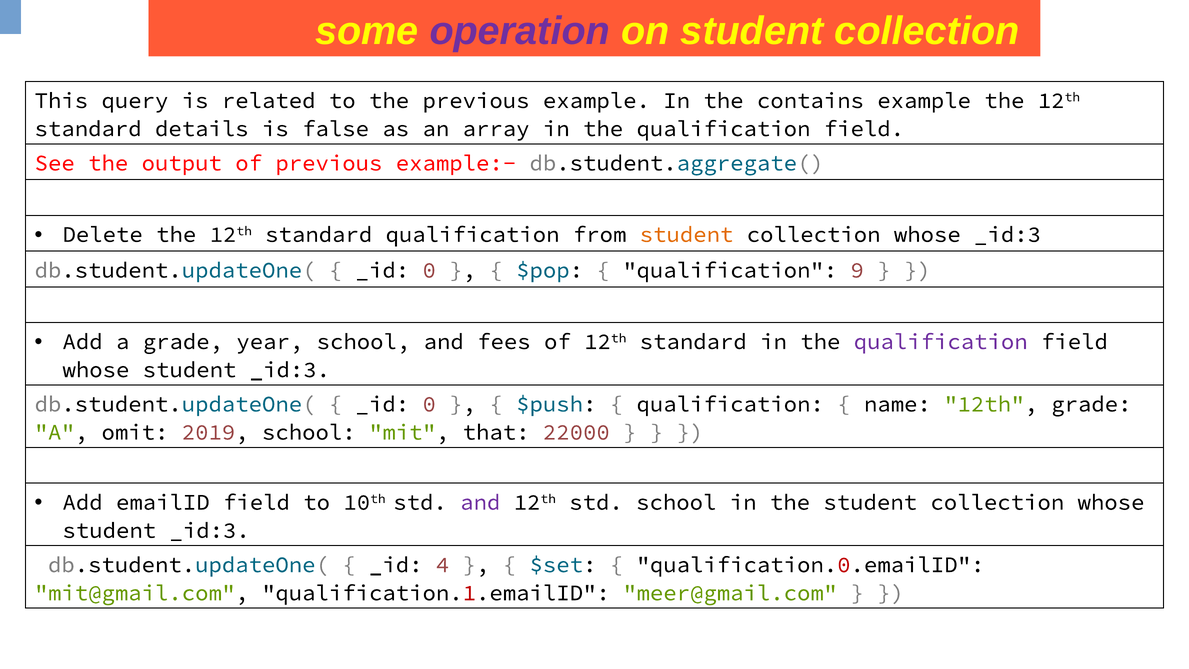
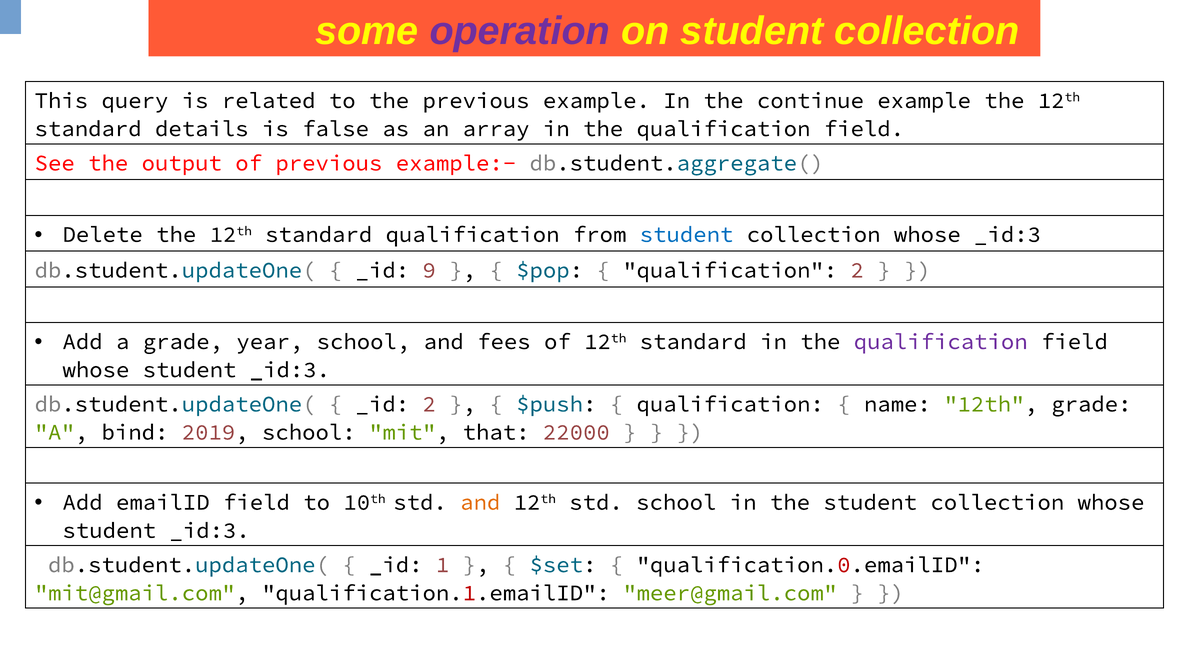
contains: contains -> continue (810, 101)
student colour: orange -> blue (687, 234)
0: 0 -> 9 (429, 270)
qualification 9: 9 -> 2 (857, 270)
0: 0 -> 2 (429, 404)
omit: omit -> bind (135, 432)
and colour: purple -> orange (480, 502)
4: 4 -> 1 (443, 565)
